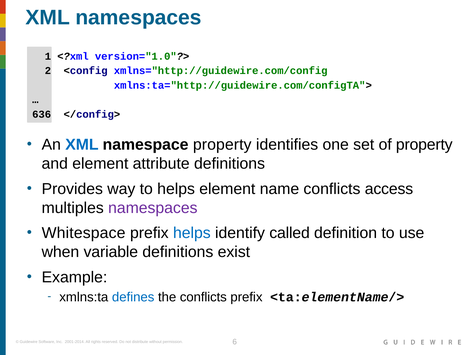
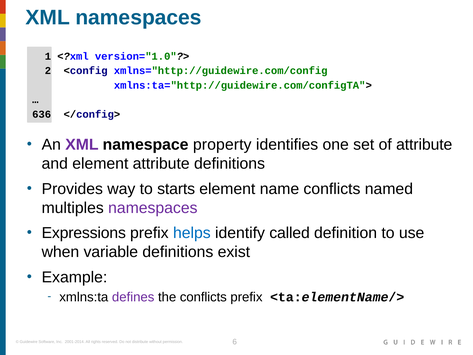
XML colour: blue -> purple (82, 145)
of property: property -> attribute (424, 145)
to helps: helps -> starts (176, 189)
access: access -> named (389, 189)
Whitespace: Whitespace -> Expressions (84, 233)
defines colour: blue -> purple (133, 297)
